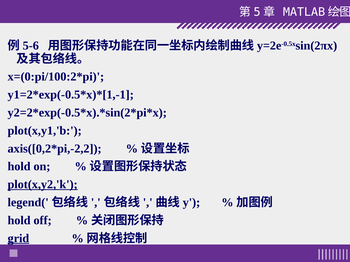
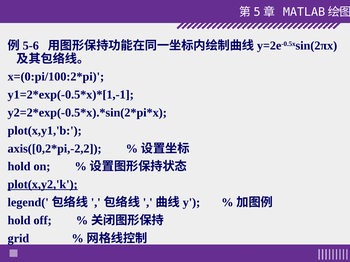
grid underline: present -> none (18, 239)
